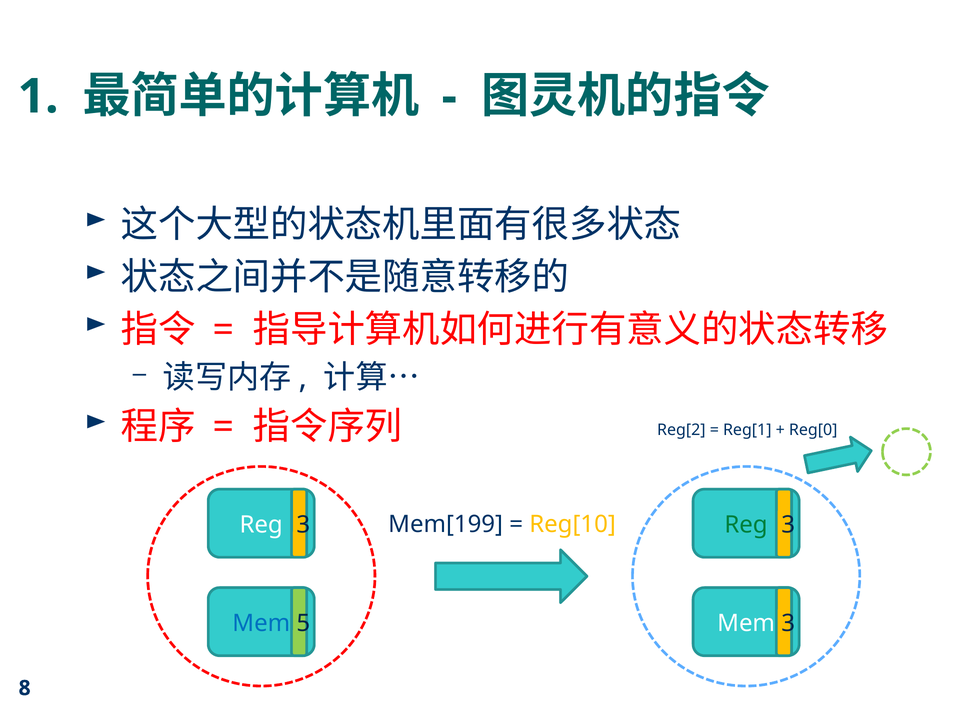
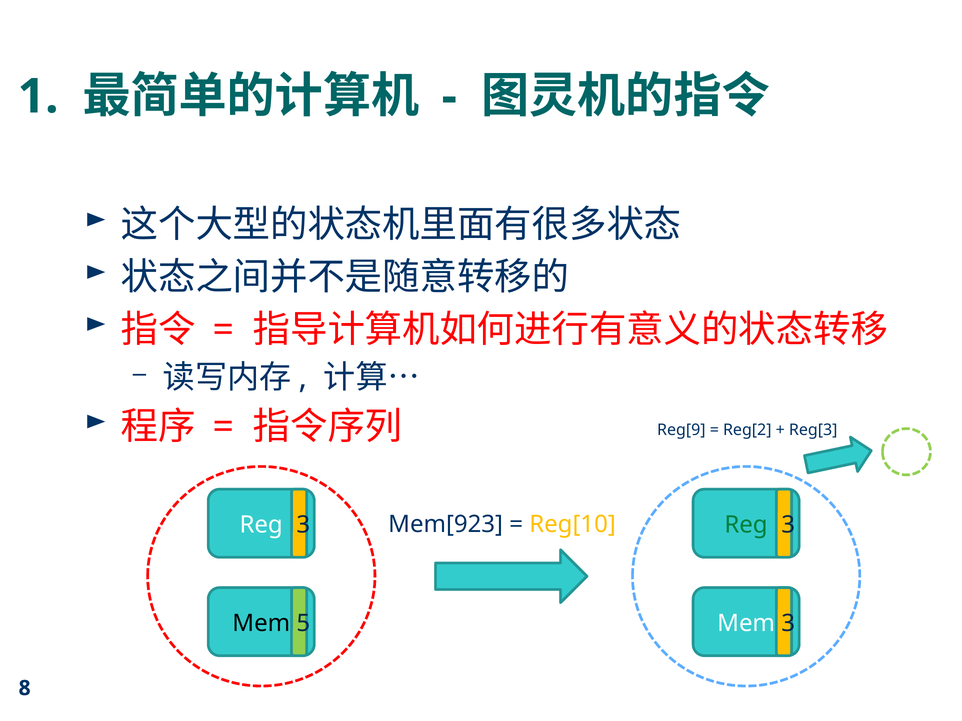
Reg[2: Reg[2 -> Reg[9 (681, 430)
Reg[1: Reg[1 -> Reg[2 (747, 430)
Reg[0: Reg[0 -> Reg[3 (813, 430)
Mem[199: Mem[199 -> Mem[923 (446, 525)
Mem colour: blue -> black (261, 624)
